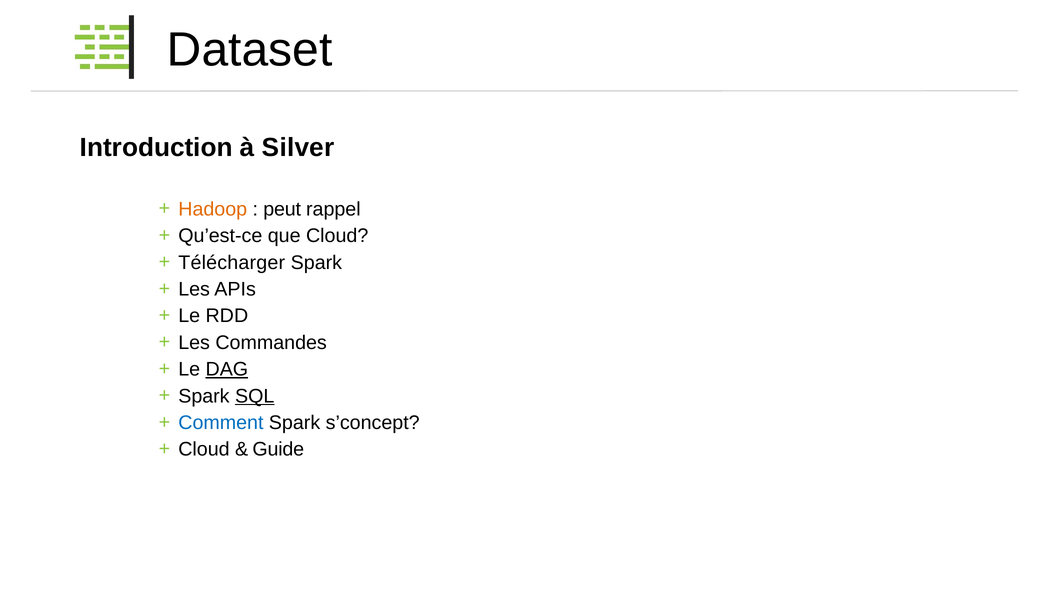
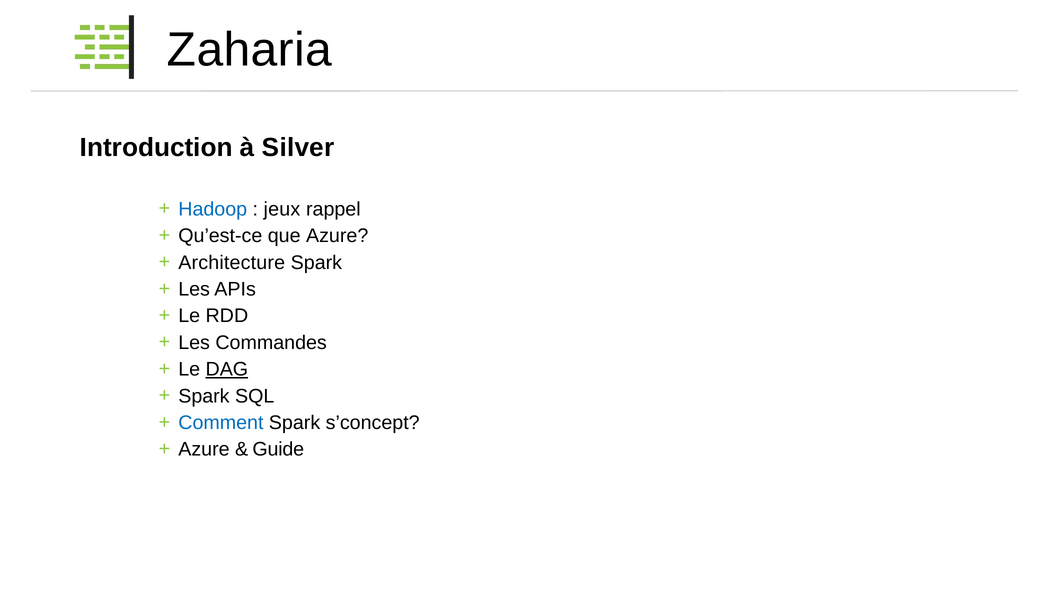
Dataset: Dataset -> Zaharia (249, 50)
Hadoop colour: orange -> blue (213, 209)
peut: peut -> jeux (282, 209)
que Cloud: Cloud -> Azure (337, 236)
Télécharger: Télécharger -> Architecture (232, 263)
SQL underline: present -> none (255, 396)
Cloud: Cloud -> Azure (204, 450)
